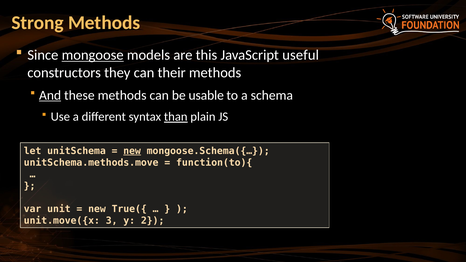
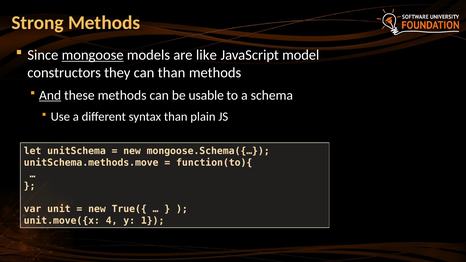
this: this -> like (206, 55)
useful: useful -> model (301, 55)
can their: their -> than (172, 73)
than underline: present -> none (176, 117)
new underline: present -> none (132, 151)
3: 3 -> 4 (112, 221)
2: 2 -> 1 (153, 221)
